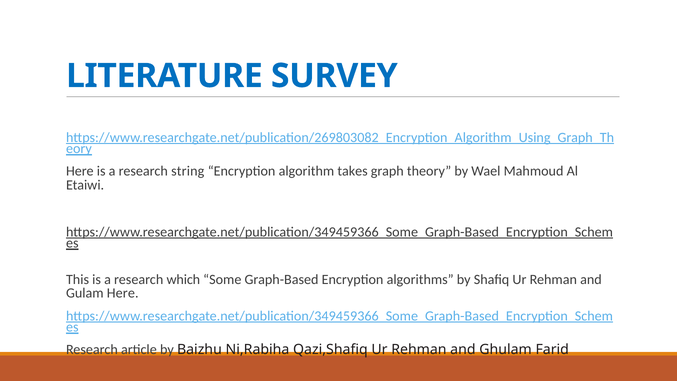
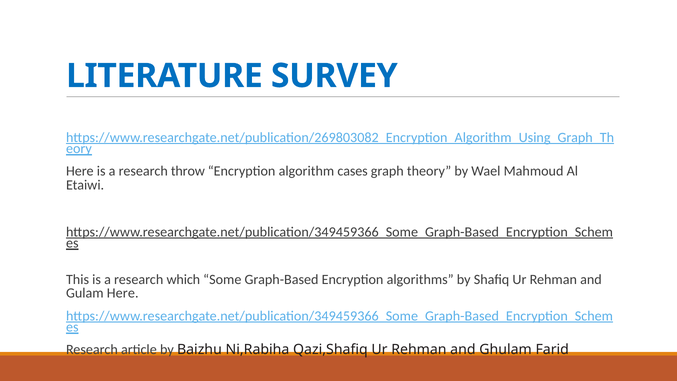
string: string -> throw (188, 171)
takes: takes -> cases (353, 171)
